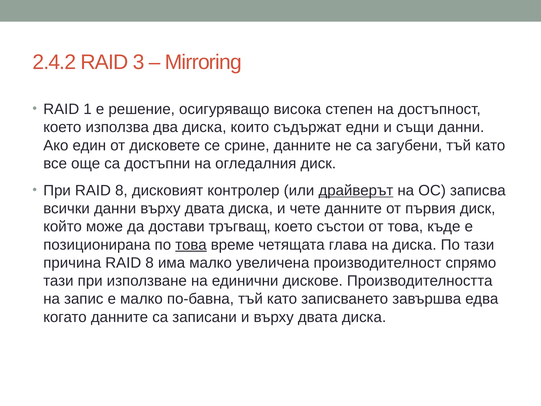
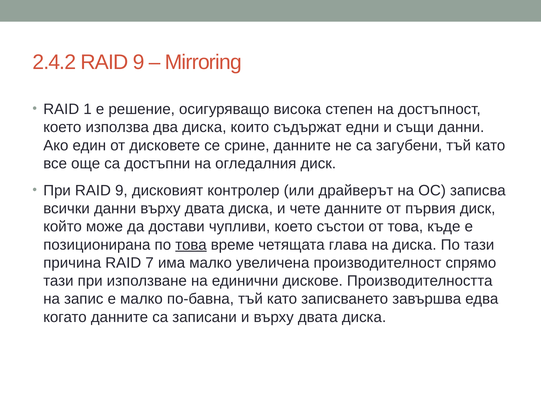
2.4.2 RAID 3: 3 -> 9 (139, 62)
При RAID 8: 8 -> 9 (121, 190)
драйверът underline: present -> none (356, 190)
тръгващ: тръгващ -> чупливи (240, 227)
причина RAID 8: 8 -> 7 (150, 263)
